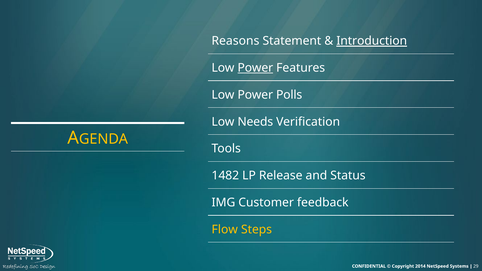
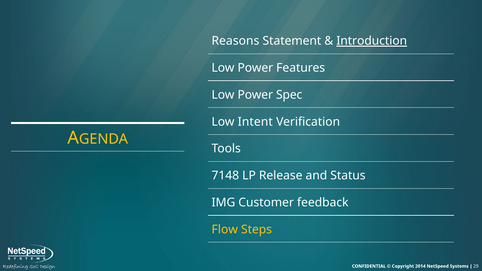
Power underline: present -> none (255, 68)
Polls: Polls -> Spec (289, 95)
Needs: Needs -> Intent (255, 122)
1482: 1482 -> 7148 (225, 176)
